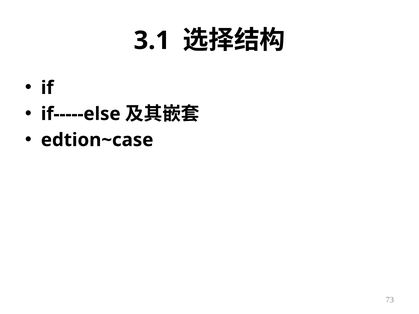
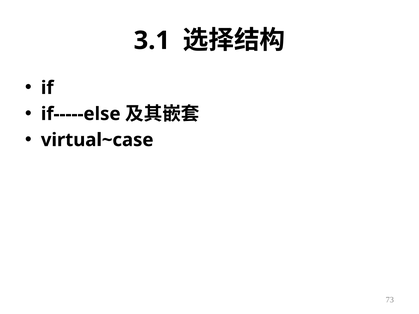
edtion~case: edtion~case -> virtual~case (97, 140)
